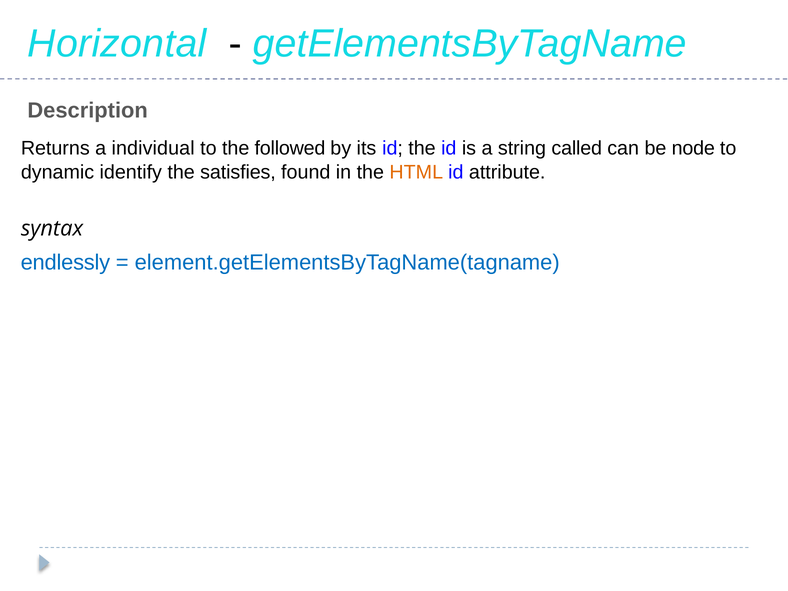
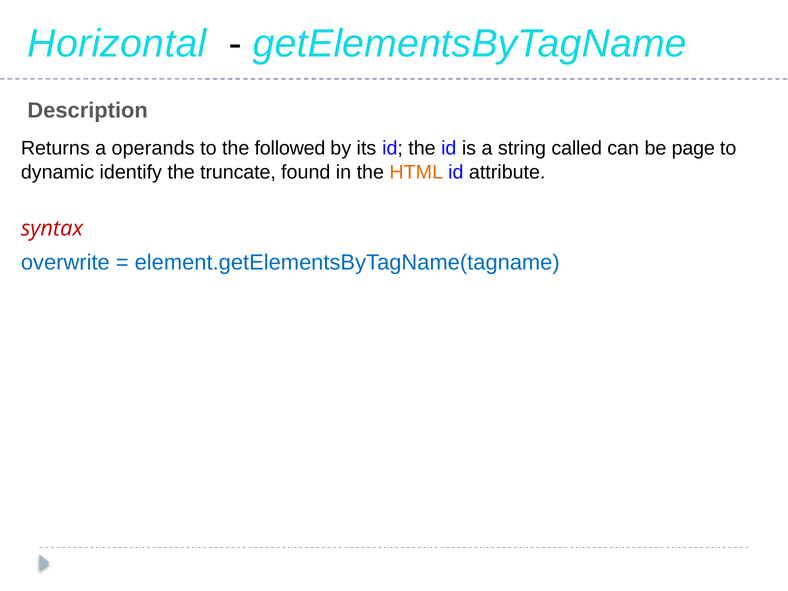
individual: individual -> operands (153, 148)
node: node -> page (693, 148)
satisfies: satisfies -> truncate (238, 172)
syntax colour: black -> red (52, 229)
endlessly: endlessly -> overwrite (65, 262)
